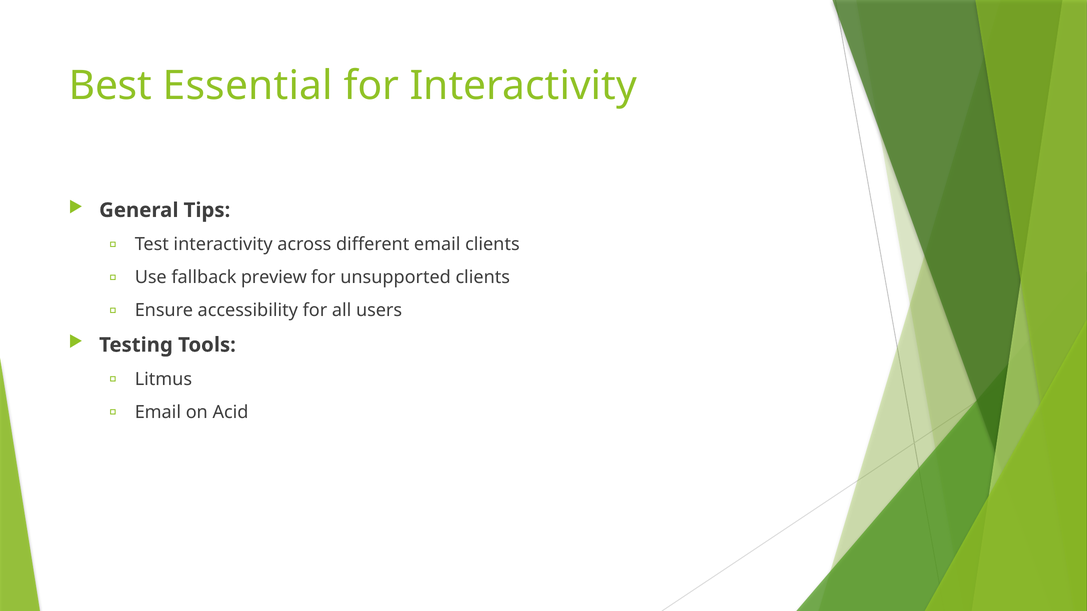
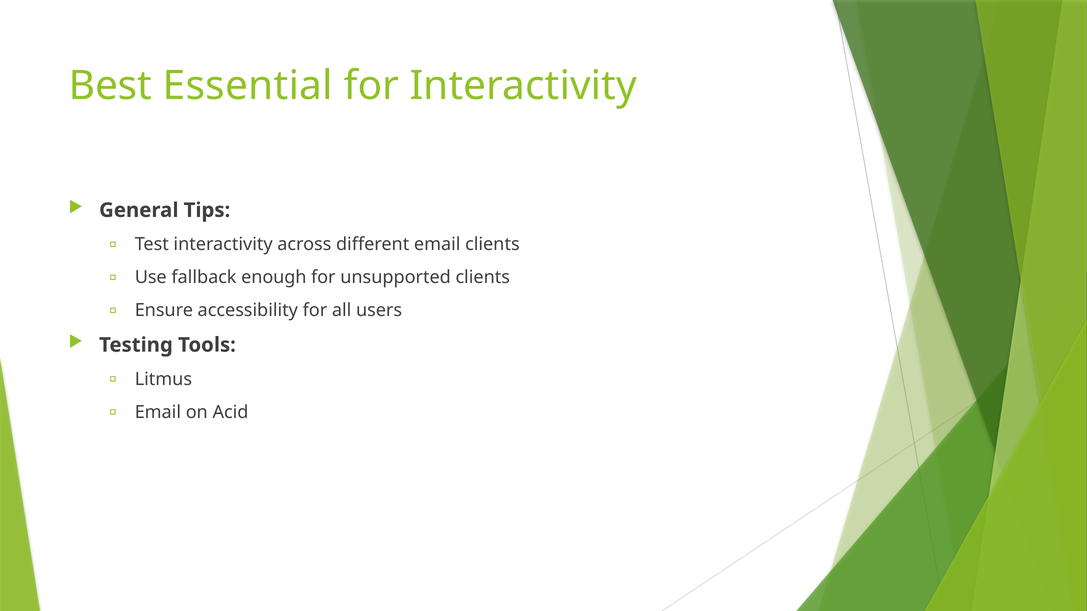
preview: preview -> enough (274, 278)
